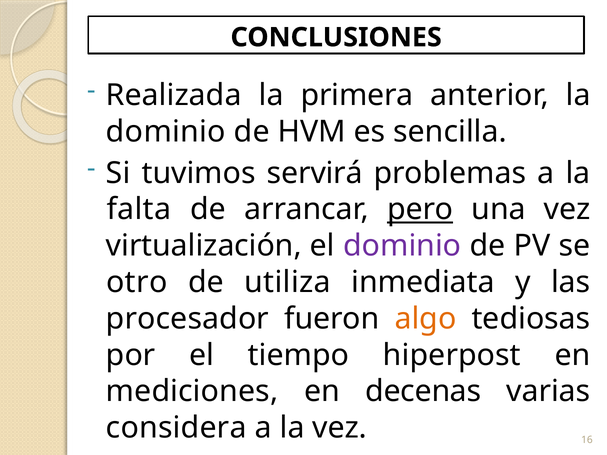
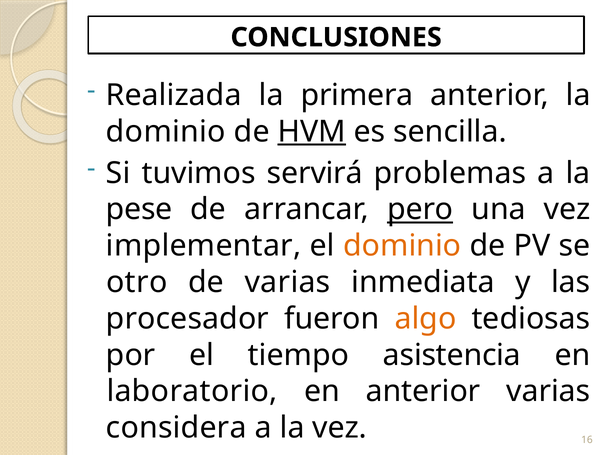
HVM underline: none -> present (312, 132)
falta: falta -> pese (139, 210)
virtualización: virtualización -> implementar (204, 246)
dominio colour: purple -> orange (402, 246)
de utiliza: utiliza -> varias (288, 282)
hiperpost: hiperpost -> asistencia (452, 355)
mediciones: mediciones -> laboratorio (192, 392)
en decenas: decenas -> anterior (423, 392)
